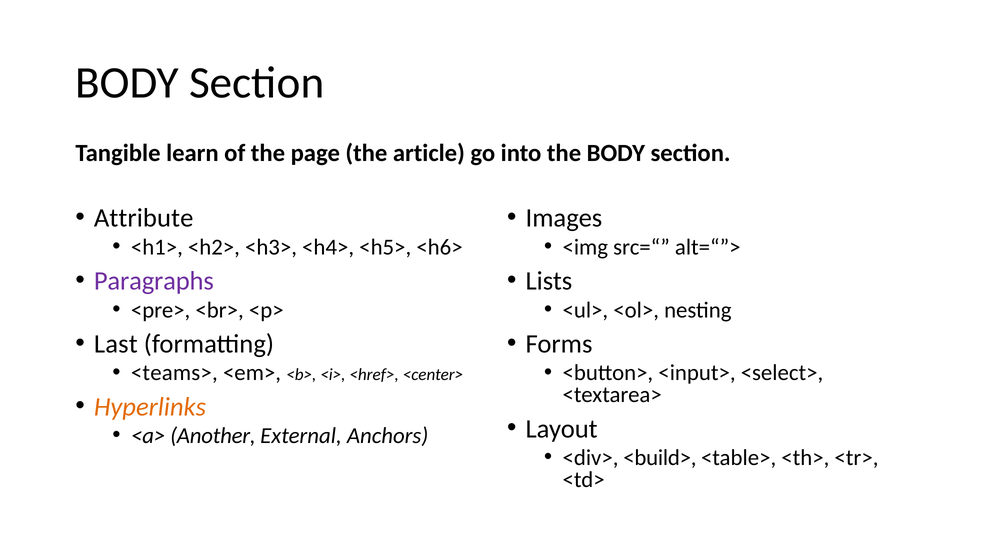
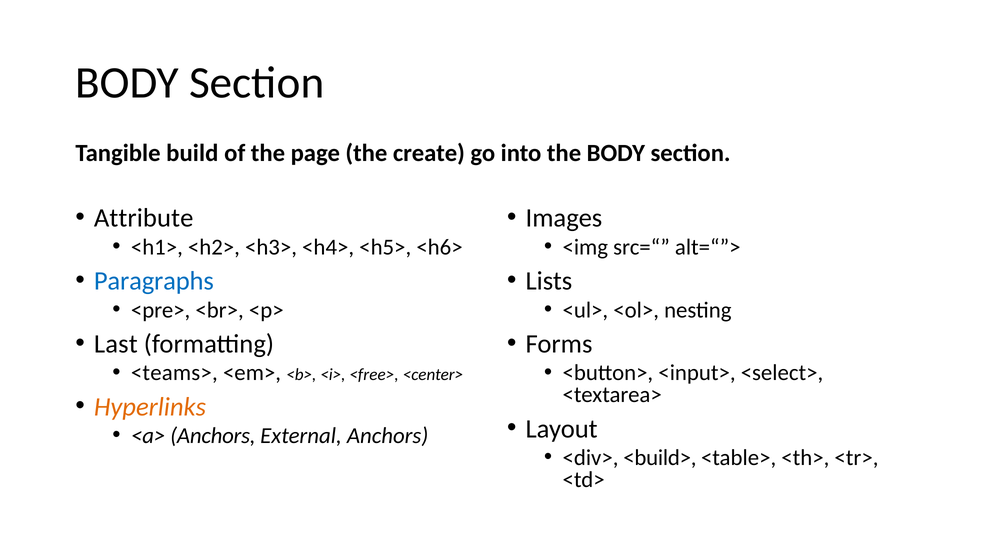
learn: learn -> build (192, 153)
article: article -> create (429, 153)
Paragraphs colour: purple -> blue (154, 281)
<href>: <href> -> <free> (374, 375)
<a> Another: Another -> Anchors (213, 436)
